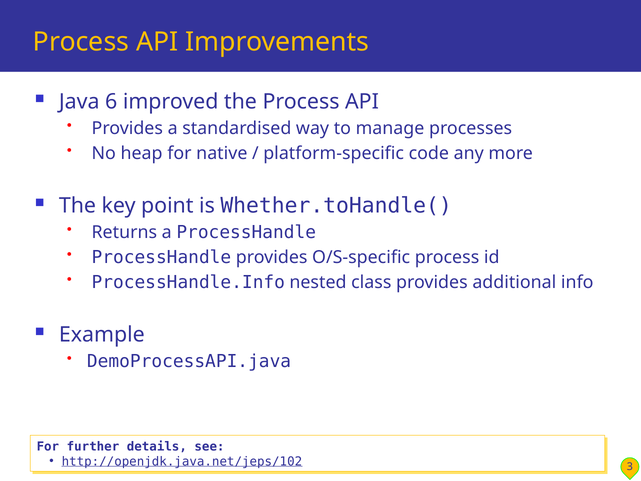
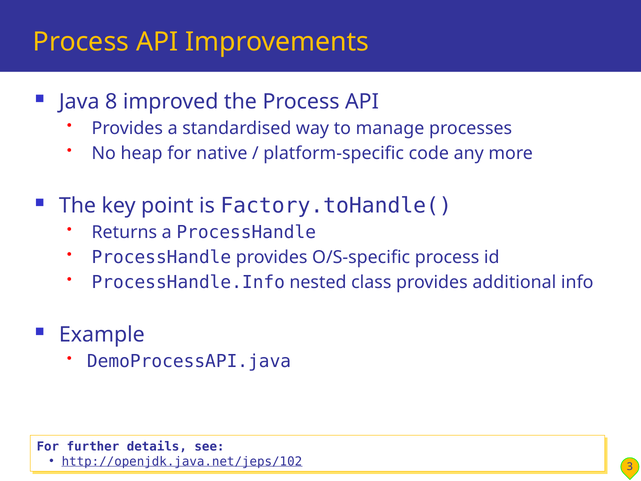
6: 6 -> 8 (111, 101)
Whether.toHandle(: Whether.toHandle( -> Factory.toHandle( (336, 205)
